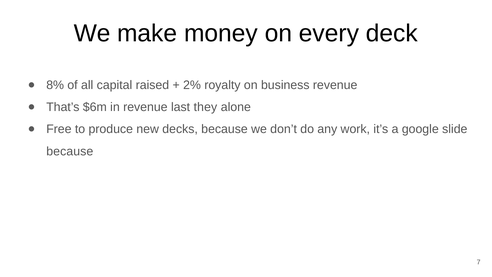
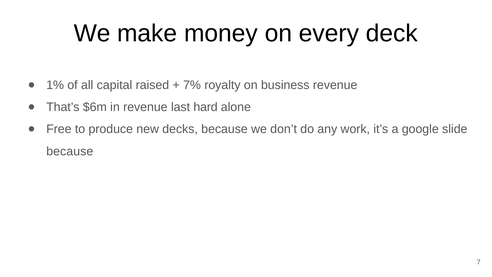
8%: 8% -> 1% (55, 85)
2%: 2% -> 7% (192, 85)
they: they -> hard (206, 107)
